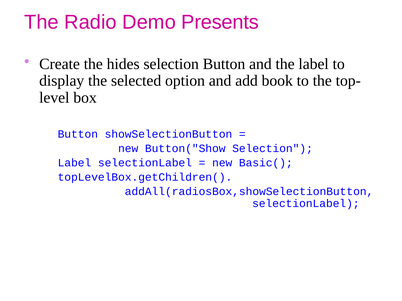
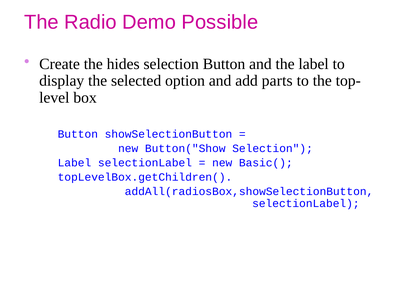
Presents: Presents -> Possible (220, 22)
book: book -> parts (277, 81)
